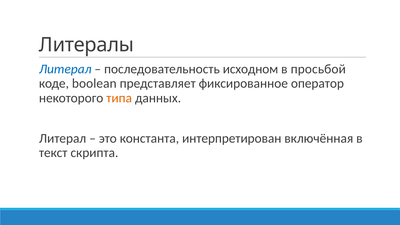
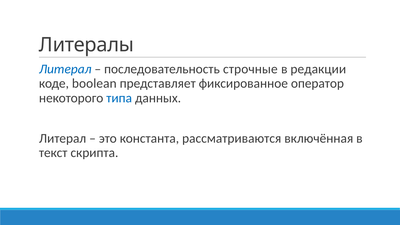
исходном: исходном -> строчные (250, 69)
просьбой: просьбой -> редакции (318, 69)
типа colour: orange -> blue (119, 98)
интерпретирован: интерпретирован -> рассматриваются (232, 138)
